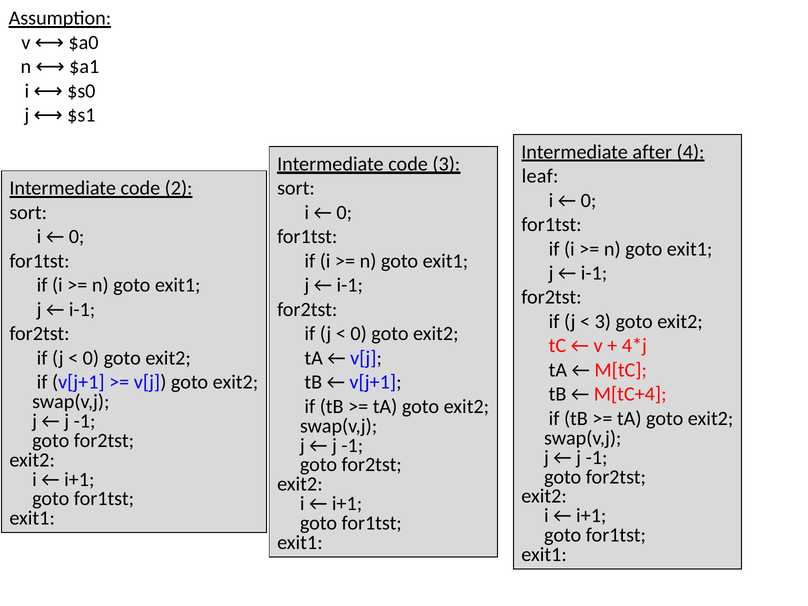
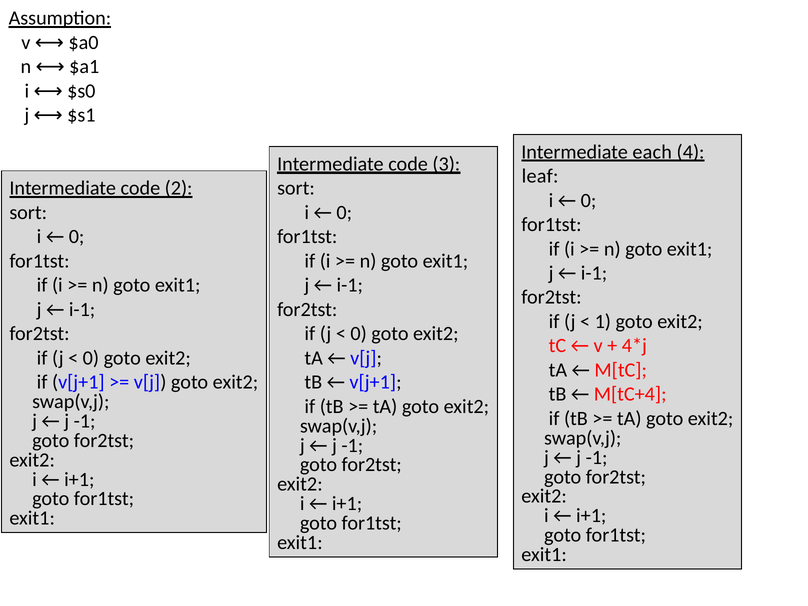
after: after -> each (652, 152)
3: 3 -> 1 (603, 322)
